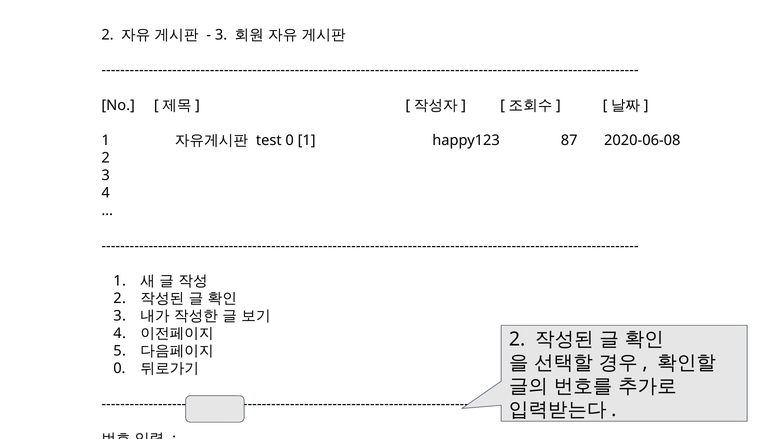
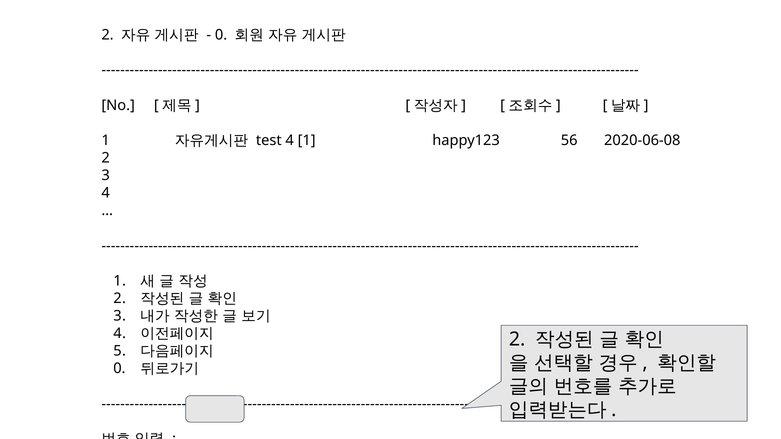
3: 3 -> 0 (221, 35)
test 0: 0 -> 4 (290, 140)
87: 87 -> 56 (569, 140)
